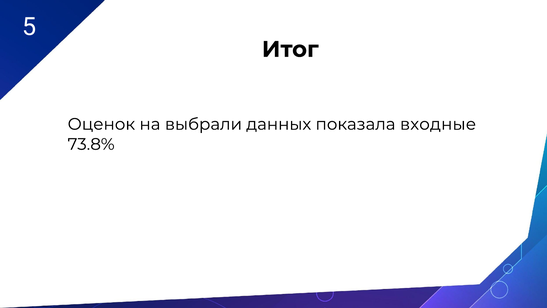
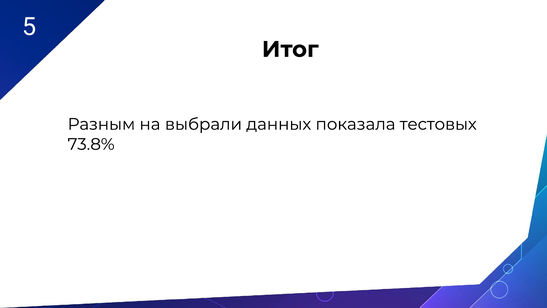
Оценок: Оценок -> Разным (101, 124)
входные: входные -> тестовых (438, 124)
